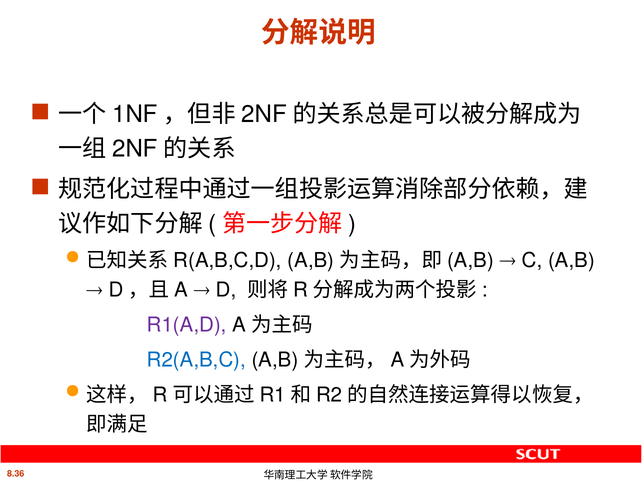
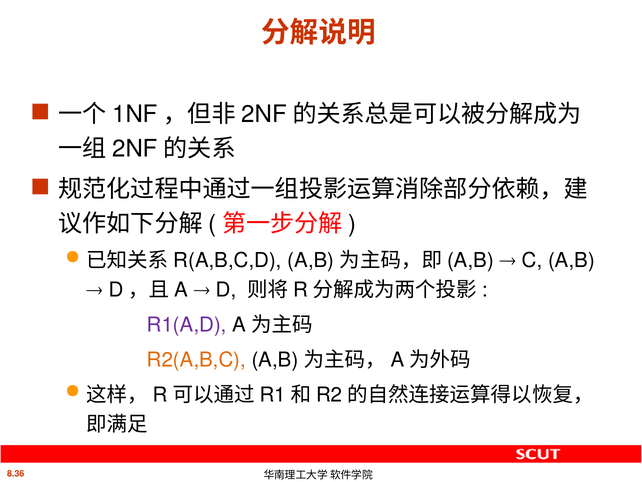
R2(A,B,C colour: blue -> orange (196, 360)
